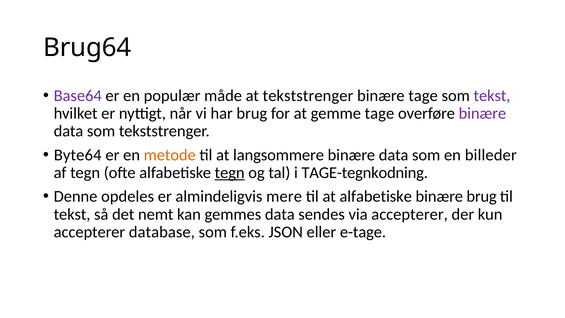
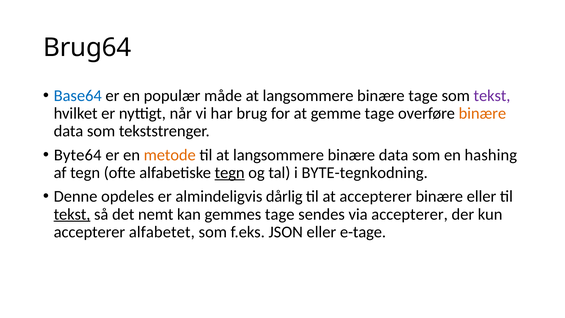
Base64 colour: purple -> blue (78, 96)
måde at tekststrenger: tekststrenger -> langsommere (308, 96)
binære colour: purple -> orange (482, 113)
billeder: billeder -> hashing (491, 155)
TAGE-tegnkodning: TAGE-tegnkodning -> BYTE-tegnkodning (365, 173)
mere: mere -> dårlig (284, 196)
at alfabetiske: alfabetiske -> accepterer (376, 196)
binære brug: brug -> eller (482, 196)
tekst underline: none -> present (72, 214)
gemmes data: data -> tage (280, 214)
database: database -> alfabetet (162, 232)
